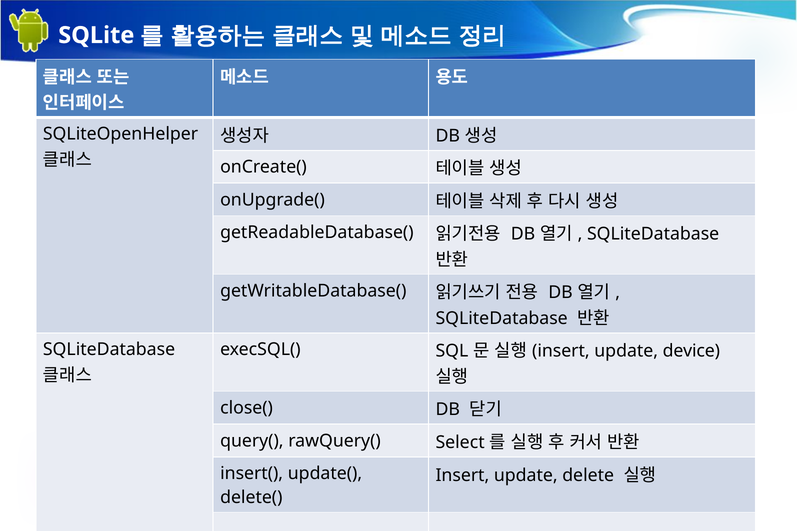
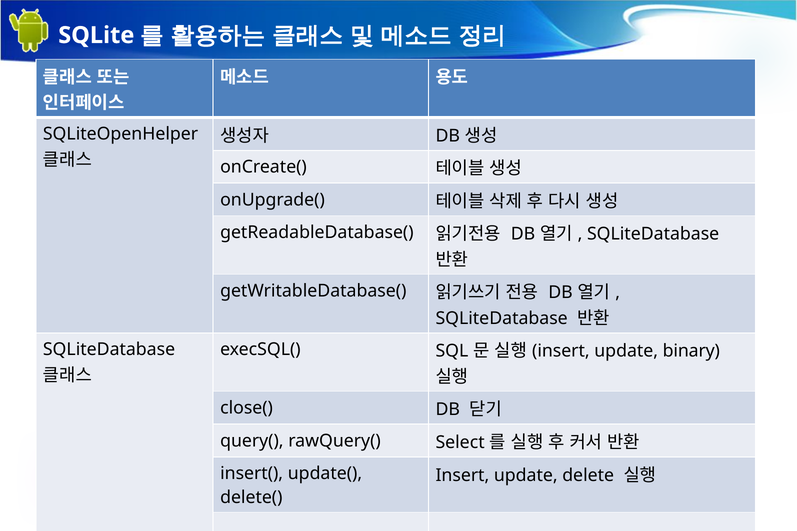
device: device -> binary (691, 351)
